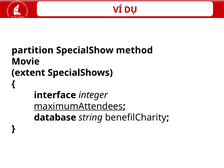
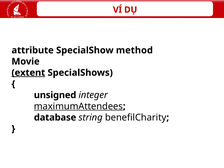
partition: partition -> attribute (33, 50)
extent underline: none -> present (28, 73)
interface: interface -> unsigned (55, 95)
